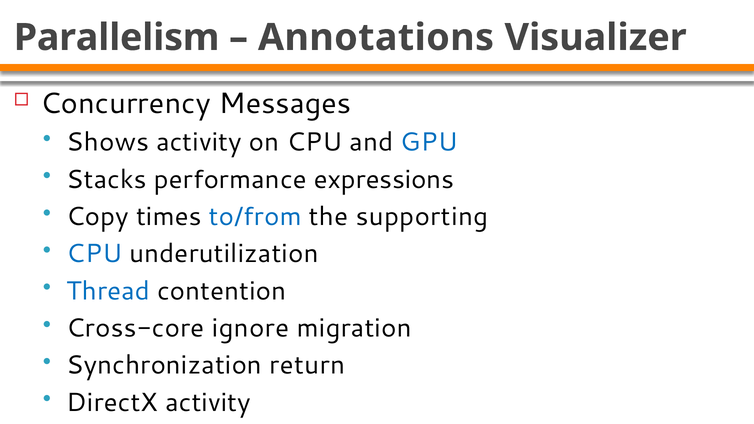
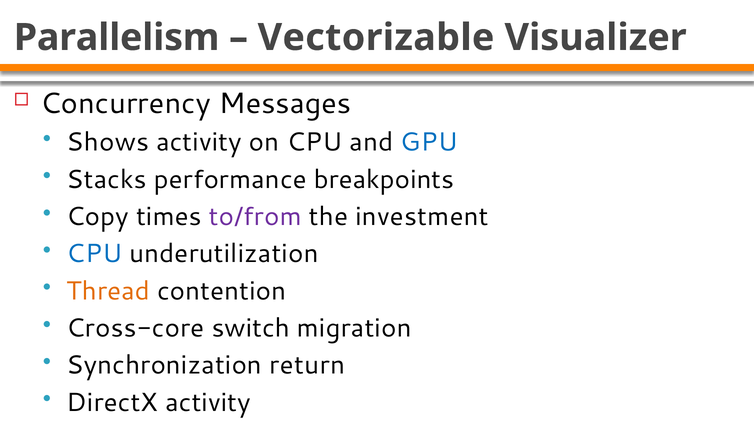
Annotations: Annotations -> Vectorizable (376, 38)
expressions: expressions -> breakpoints (384, 180)
to/from colour: blue -> purple (255, 217)
supporting: supporting -> investment (422, 217)
Thread colour: blue -> orange (108, 291)
ignore: ignore -> switch (251, 328)
